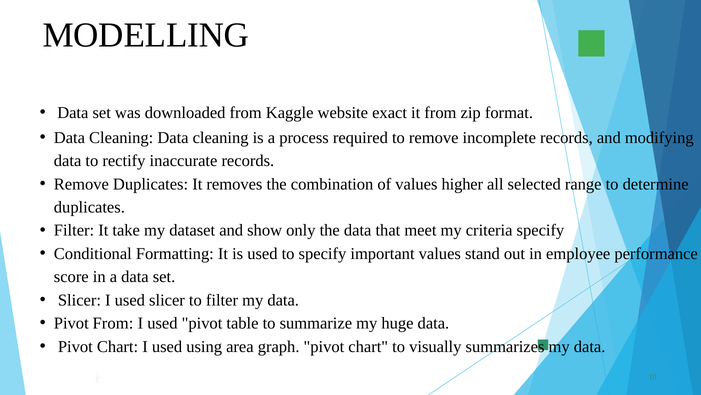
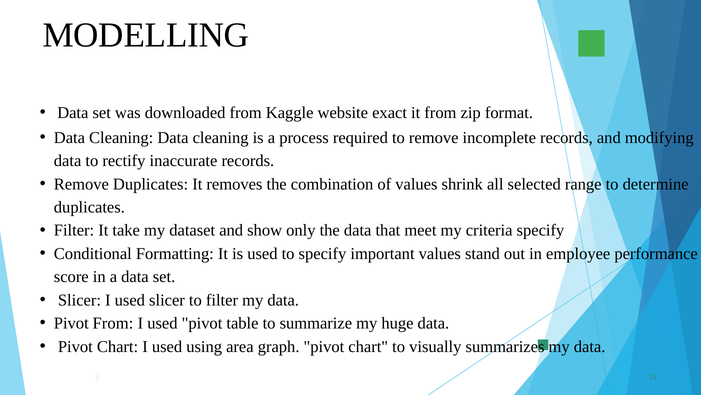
higher: higher -> shrink (462, 184)
